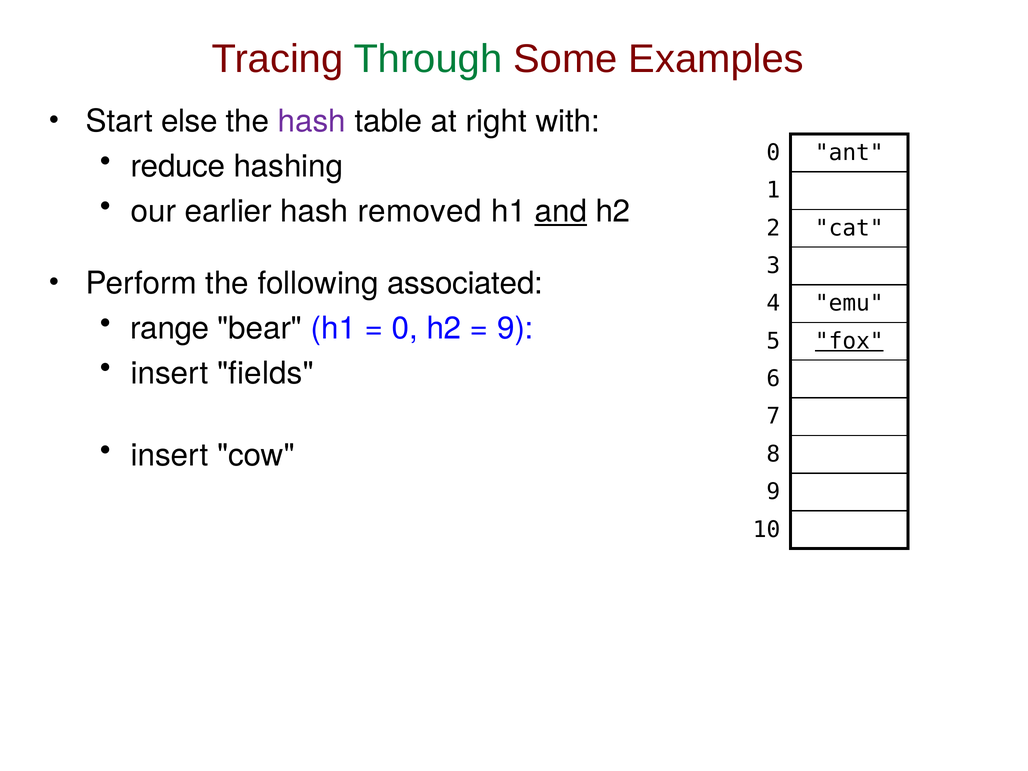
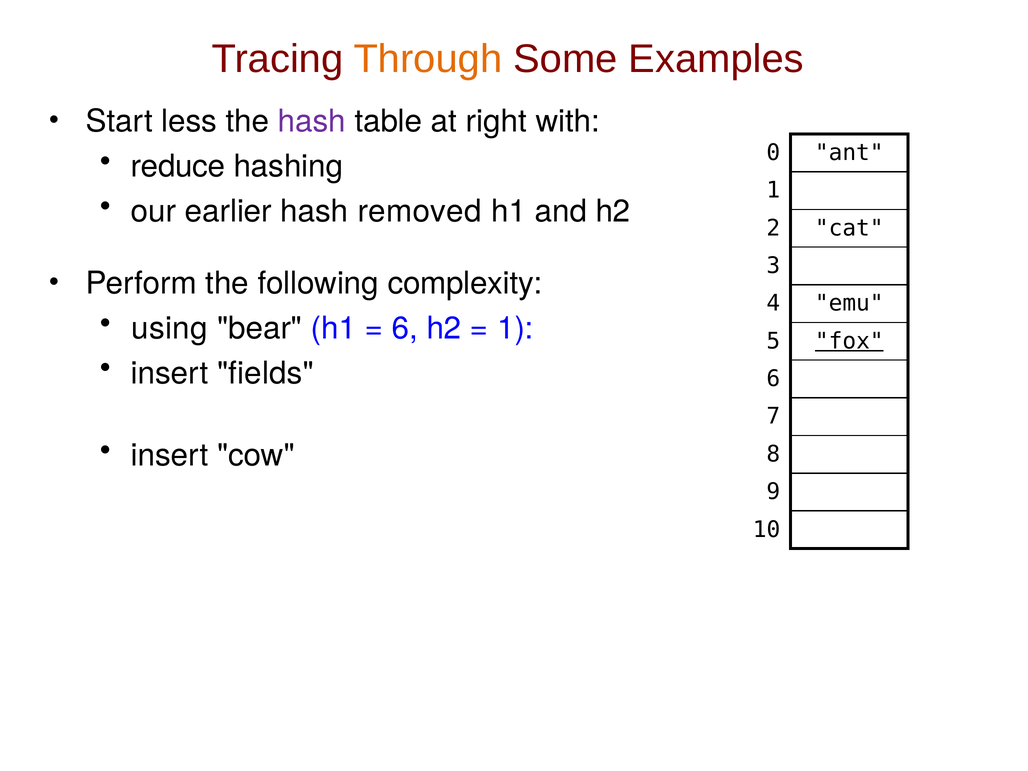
Through colour: green -> orange (428, 59)
else: else -> less (189, 121)
and underline: present -> none (561, 212)
associated: associated -> complexity (465, 284)
range: range -> using (170, 328)
0: 0 -> 6 (405, 328)
9: 9 -> 1 (515, 328)
